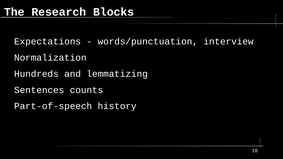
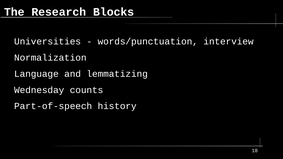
Expectations: Expectations -> Universities (48, 42)
Hundreds: Hundreds -> Language (36, 74)
Sentences: Sentences -> Wednesday (39, 90)
